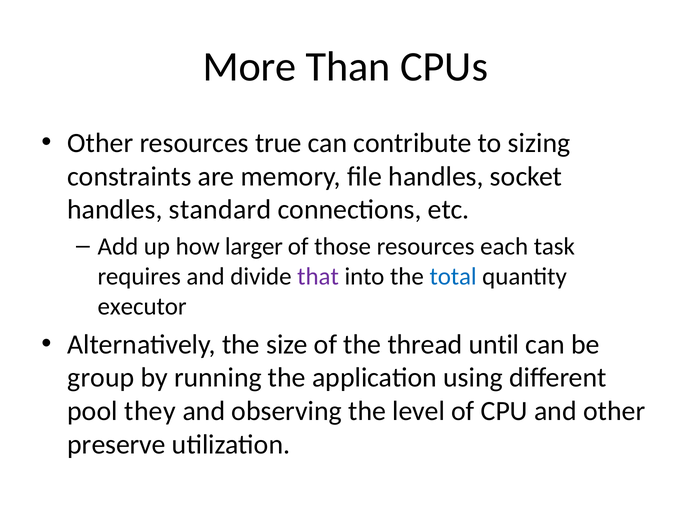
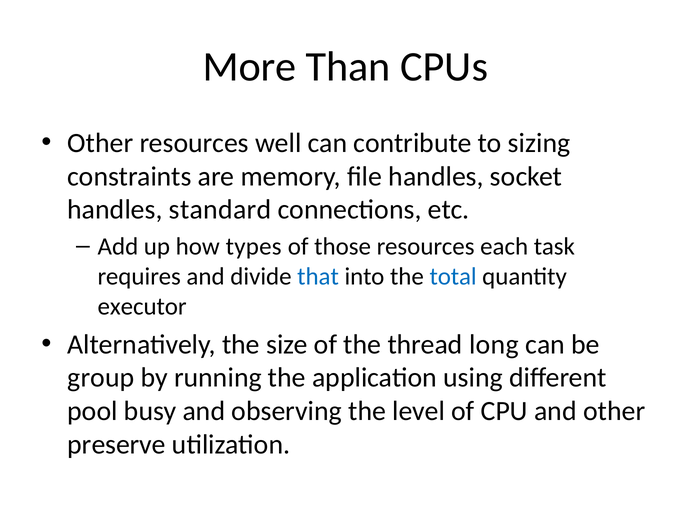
true: true -> well (278, 143)
larger: larger -> types (254, 247)
that colour: purple -> blue (318, 277)
until: until -> long (494, 345)
they: they -> busy (150, 411)
